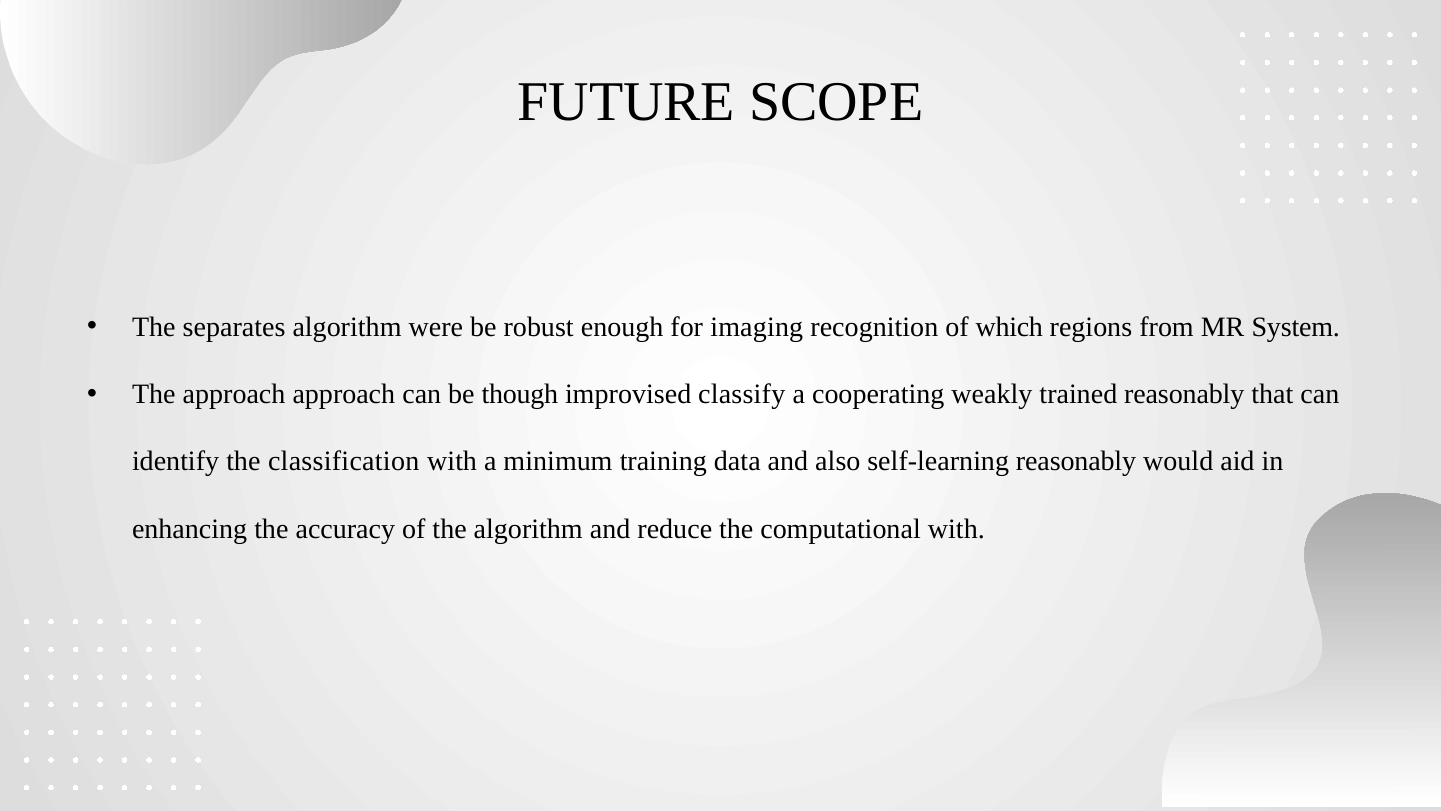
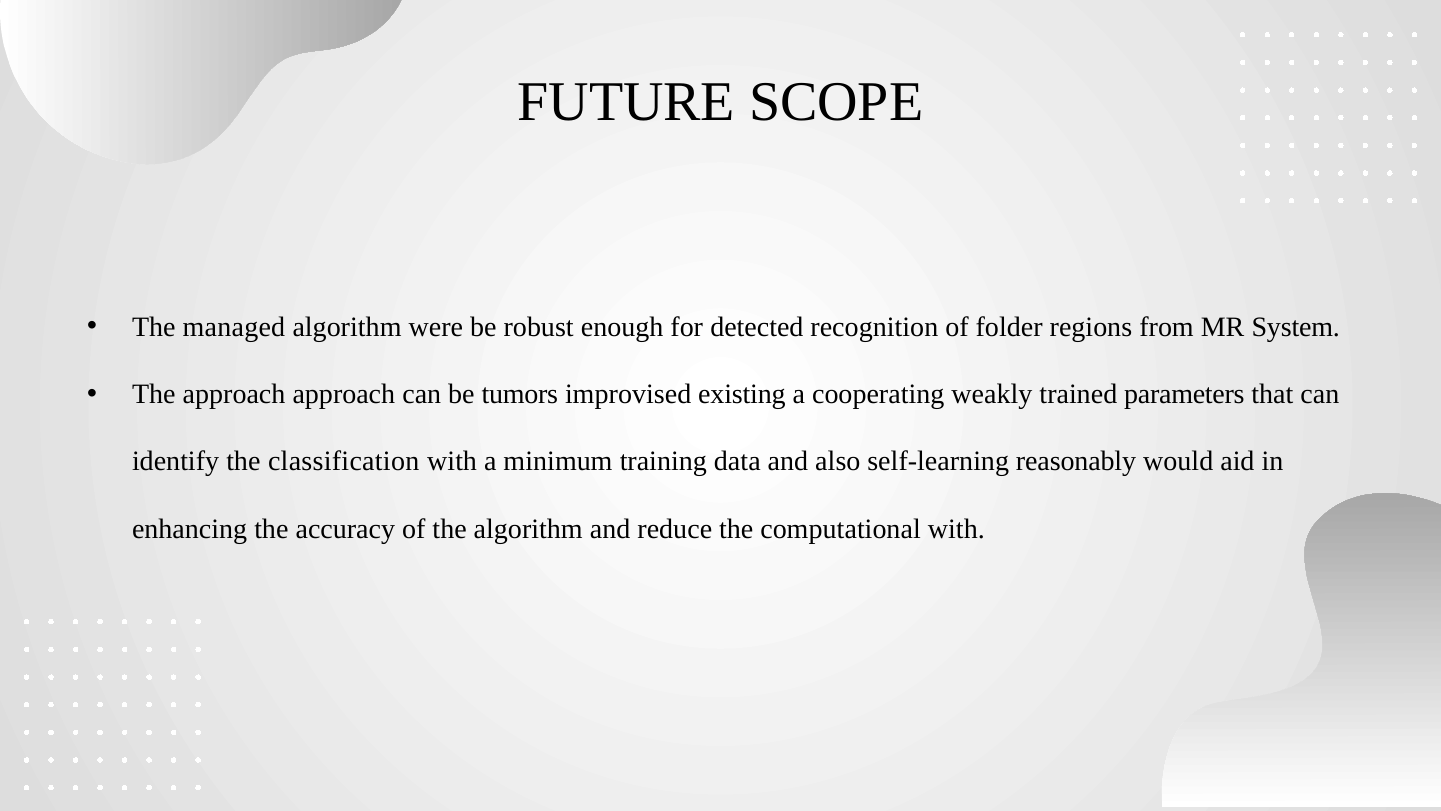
separates: separates -> managed (234, 327)
imaging: imaging -> detected (757, 327)
which: which -> folder (1009, 327)
though: though -> tumors (520, 394)
classify: classify -> existing (742, 394)
trained reasonably: reasonably -> parameters (1184, 394)
